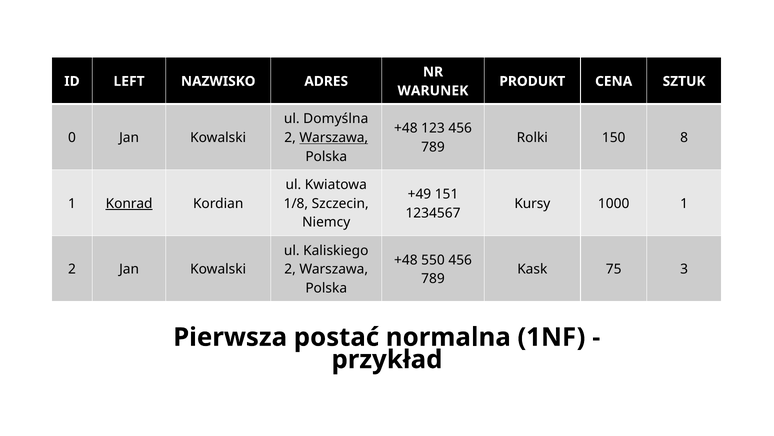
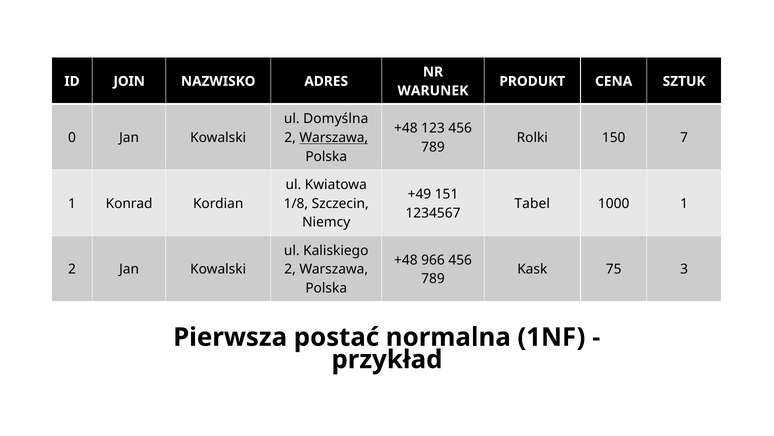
LEFT: LEFT -> JOIN (129, 81)
8: 8 -> 7 (684, 138)
Konrad underline: present -> none (129, 203)
Kursy: Kursy -> Tabel (532, 203)
550: 550 -> 966 (433, 260)
